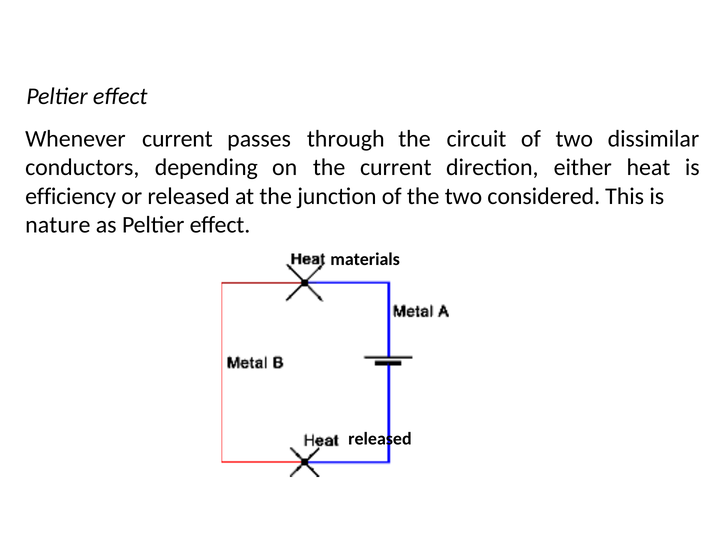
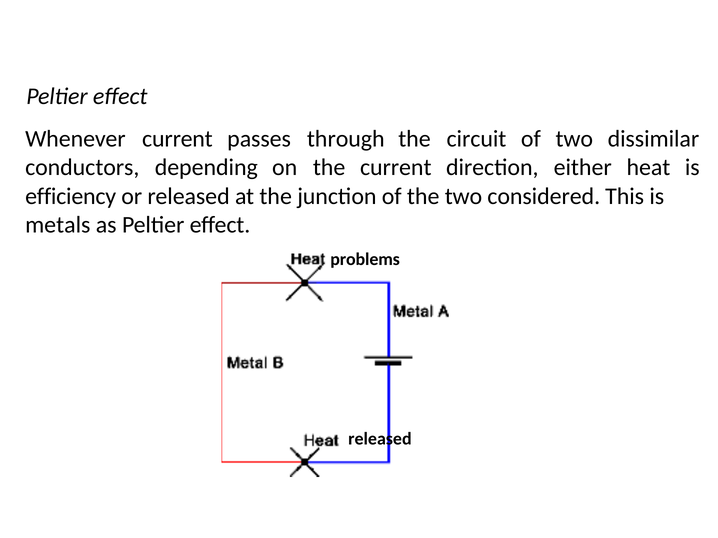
nature: nature -> metals (58, 225)
materials: materials -> problems (365, 260)
